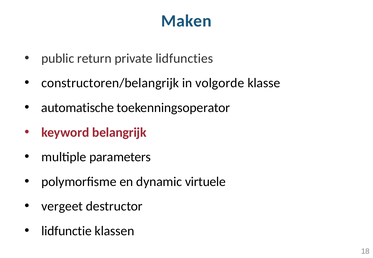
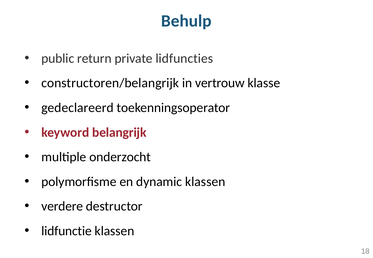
Maken: Maken -> Behulp (186, 21)
volgorde: volgorde -> vertrouw (220, 83)
automatische: automatische -> gedeclareerd (77, 108)
parameters: parameters -> onderzocht (120, 157)
dynamic virtuele: virtuele -> klassen (205, 182)
vergeet: vergeet -> verdere (62, 206)
